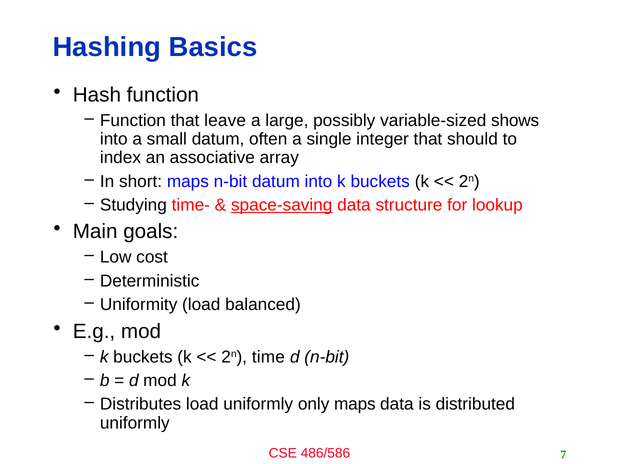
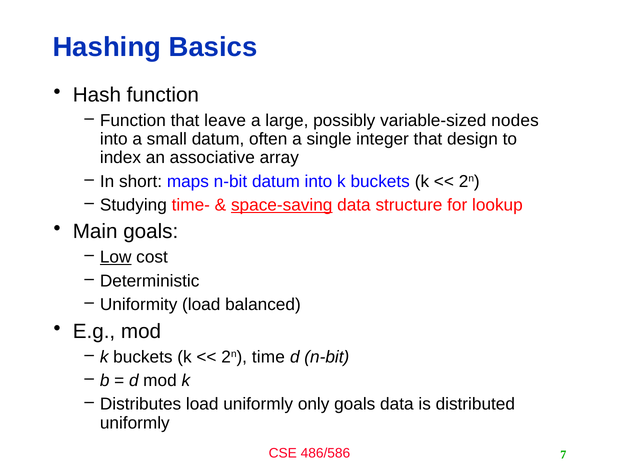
shows: shows -> nodes (515, 121)
should: should -> design (472, 139)
Low underline: none -> present (116, 257)
only maps: maps -> goals (355, 405)
